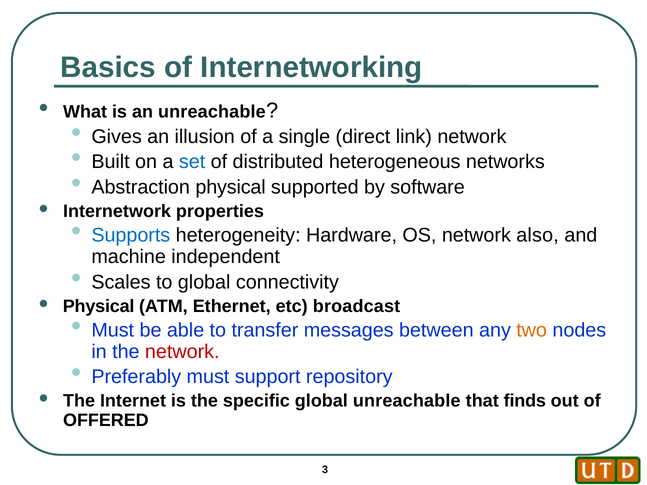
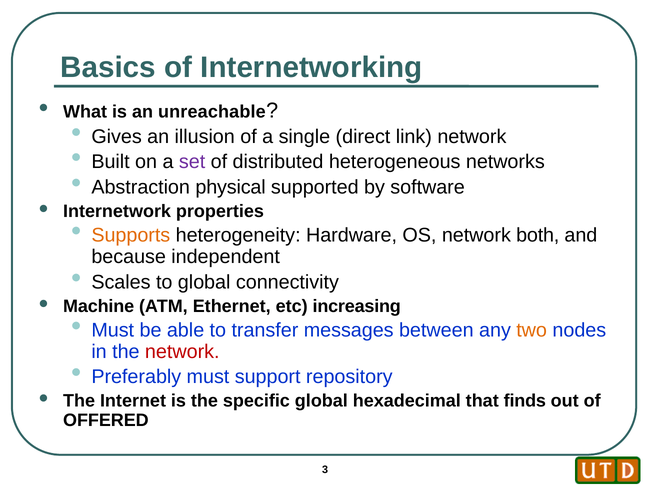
set colour: blue -> purple (192, 162)
Supports colour: blue -> orange (131, 236)
also: also -> both (538, 236)
machine: machine -> because (129, 257)
Physical: Physical -> Machine (99, 306)
broadcast: broadcast -> increasing (357, 306)
global unreachable: unreachable -> hexadecimal (407, 401)
